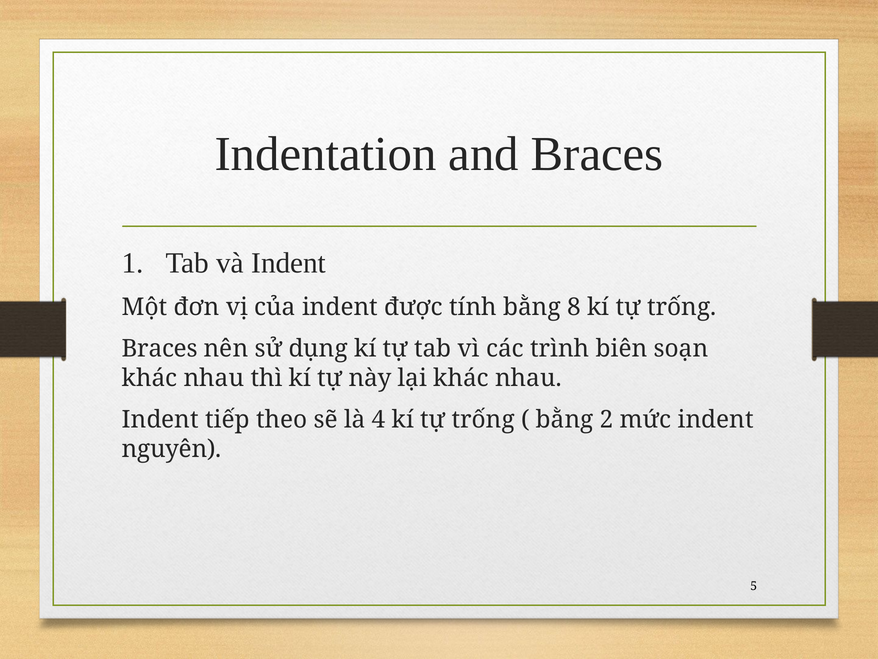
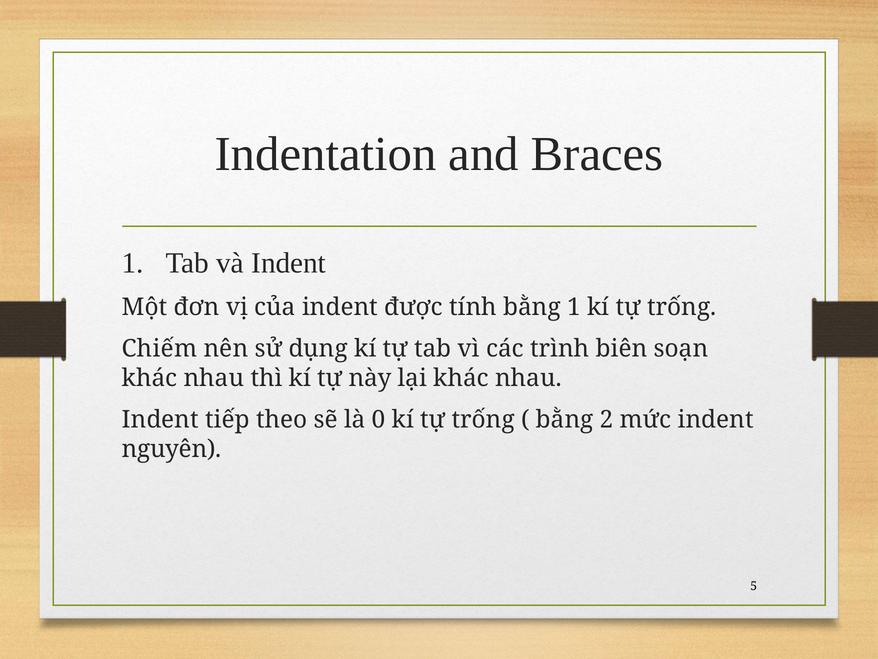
bằng 8: 8 -> 1 (574, 307)
Braces: Braces -> Chiếm (159, 349)
4: 4 -> 0 (379, 419)
